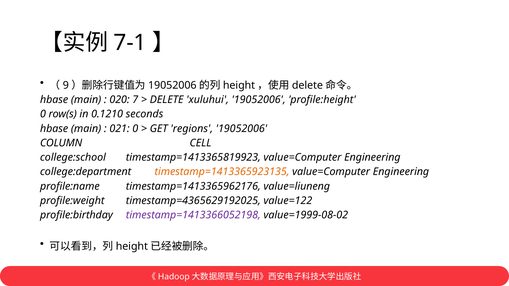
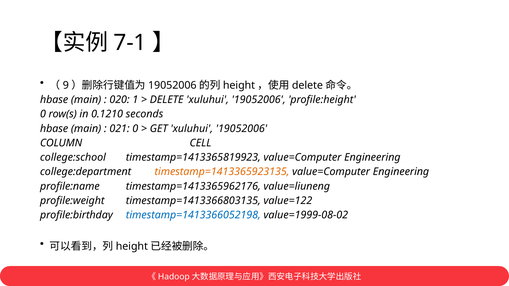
7: 7 -> 1 (135, 100)
GET regions: regions -> xuluhui (192, 129)
timestamp=4365629192025: timestamp=4365629192025 -> timestamp=1413366803135 (193, 201)
timestamp=1413366052198 colour: purple -> blue (193, 215)
